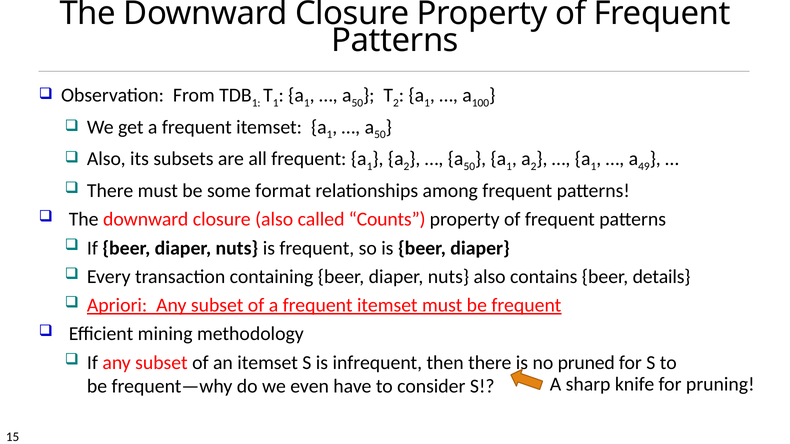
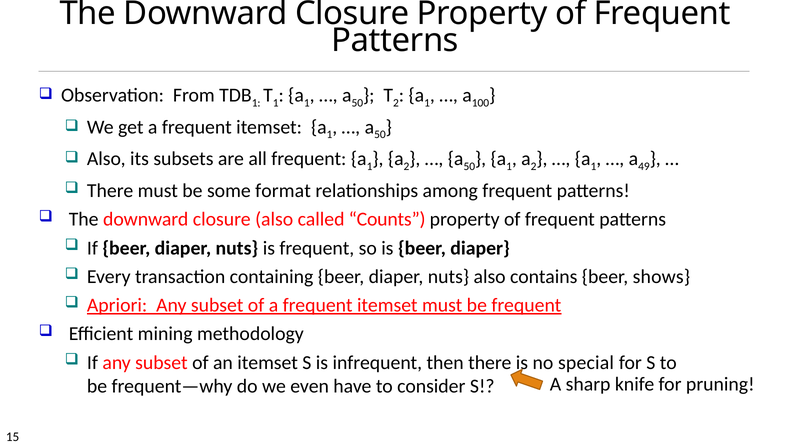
details: details -> shows (661, 277)
pruned: pruned -> special (586, 363)
